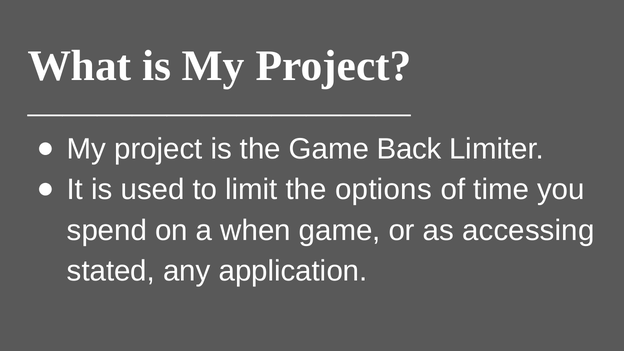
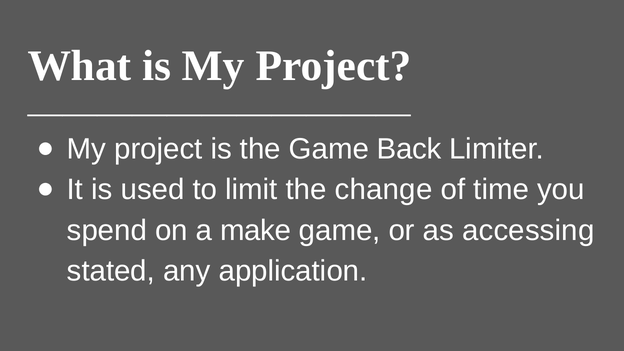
options: options -> change (384, 190)
when: when -> make (256, 230)
